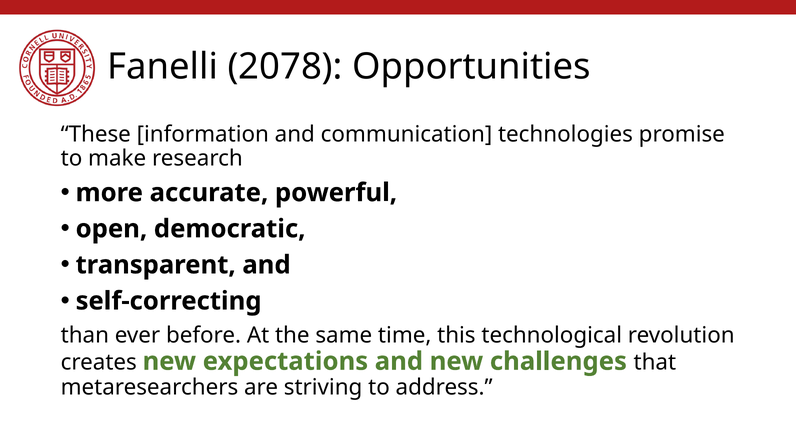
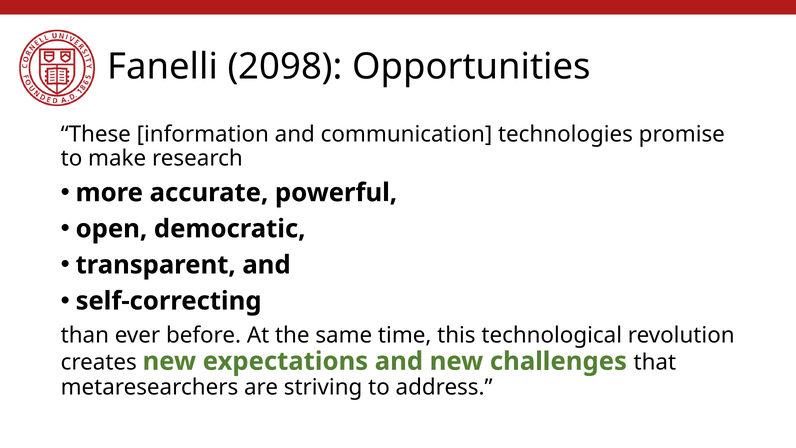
2078: 2078 -> 2098 (285, 67)
